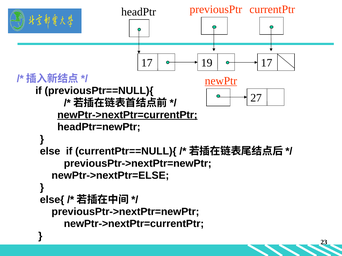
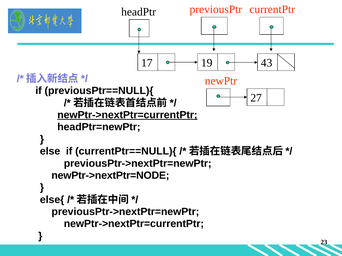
19 17: 17 -> 43 (267, 63)
newPtr underline: present -> none (221, 81)
newPtr->nextPtr=ELSE: newPtr->nextPtr=ELSE -> newPtr->nextPtr=NODE (110, 176)
